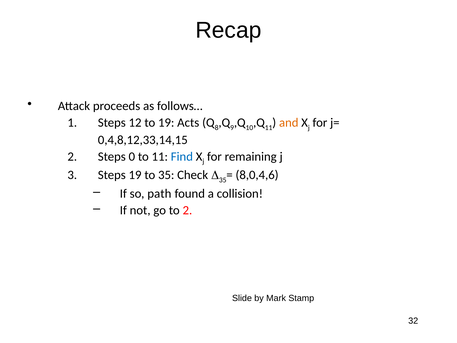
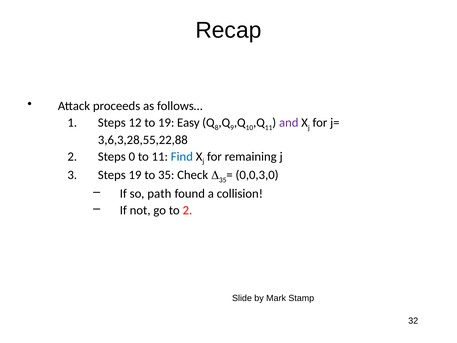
Acts: Acts -> Easy (188, 123)
and colour: orange -> purple (289, 123)
0,4,8,12,33,14,15: 0,4,8,12,33,14,15 -> 3,6,3,28,55,22,88 (143, 140)
8,0,4,6: 8,0,4,6 -> 0,0,3,0 (257, 175)
